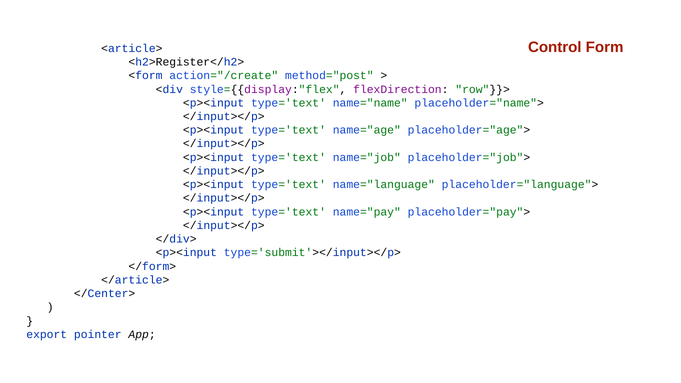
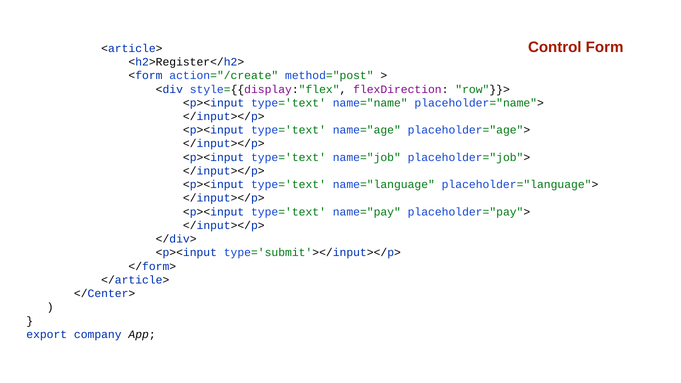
pointer: pointer -> company (98, 334)
